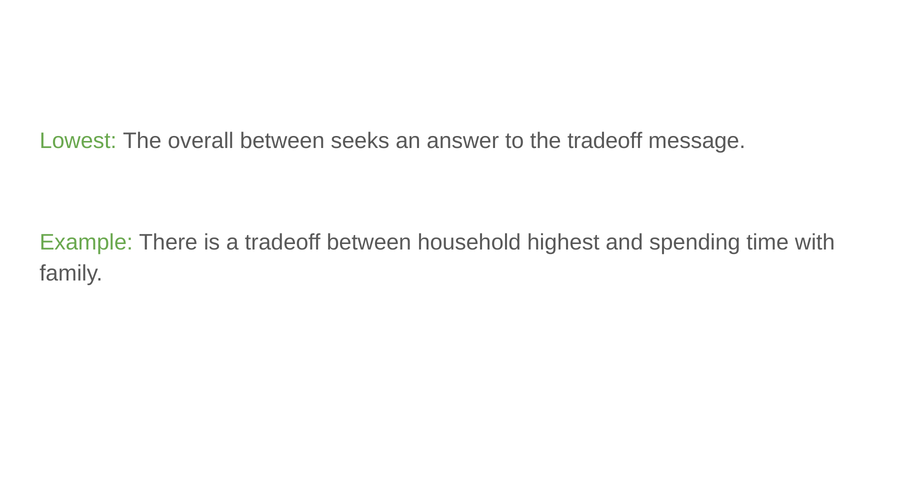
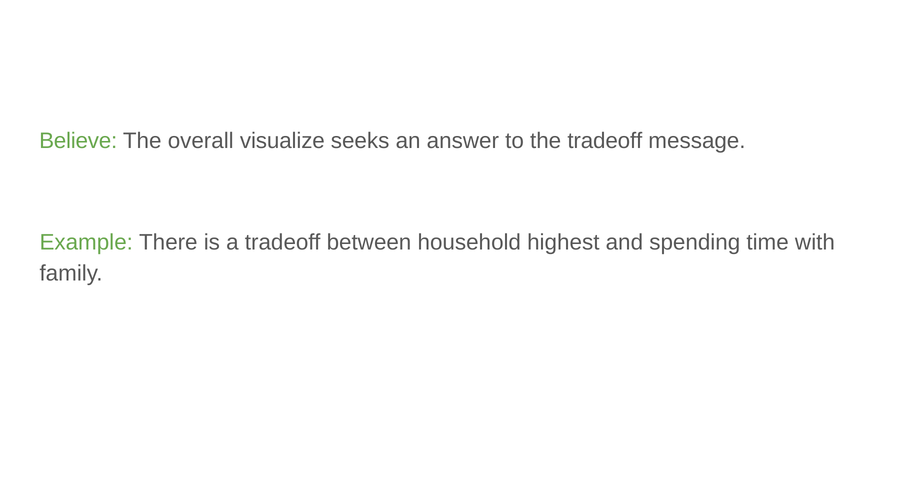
Lowest: Lowest -> Believe (78, 141)
overall between: between -> visualize (282, 141)
